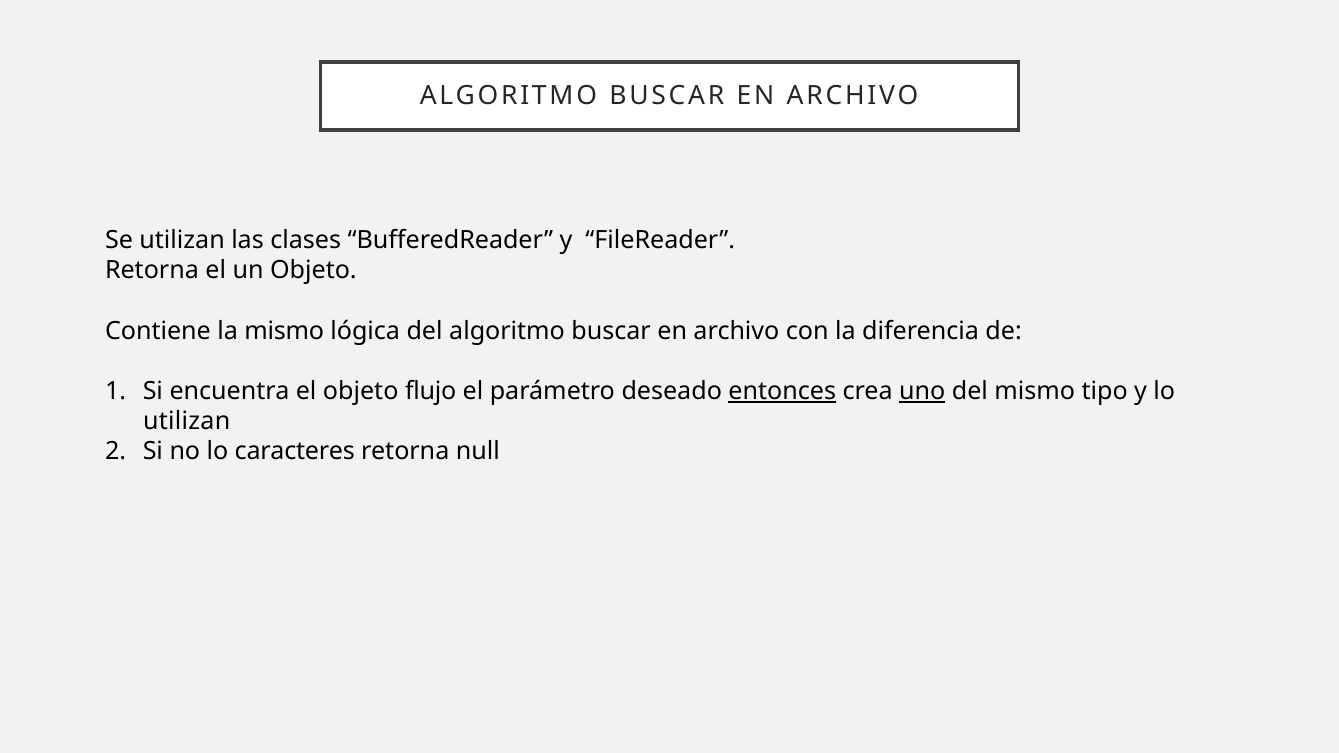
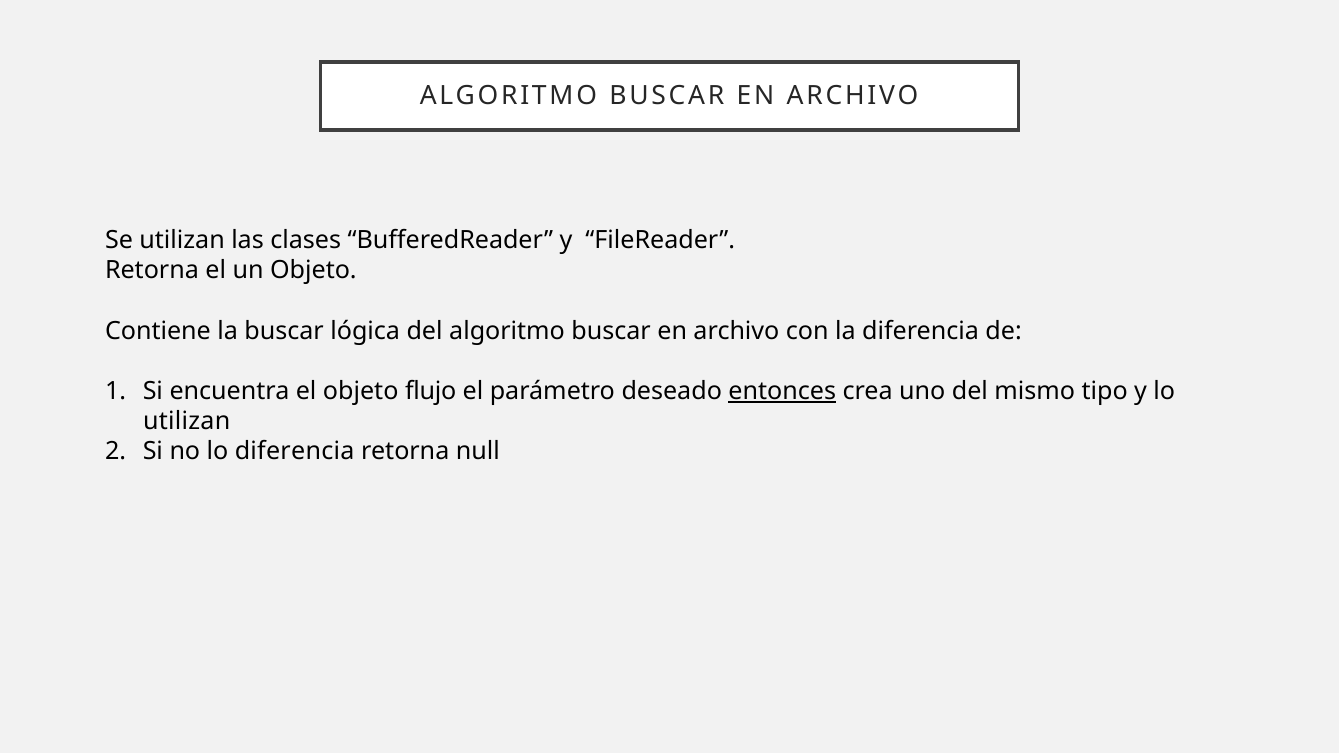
la mismo: mismo -> buscar (284, 331)
uno underline: present -> none (922, 391)
lo caracteres: caracteres -> diferencia (295, 451)
